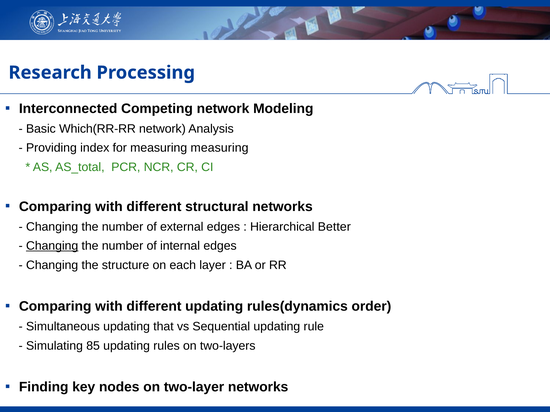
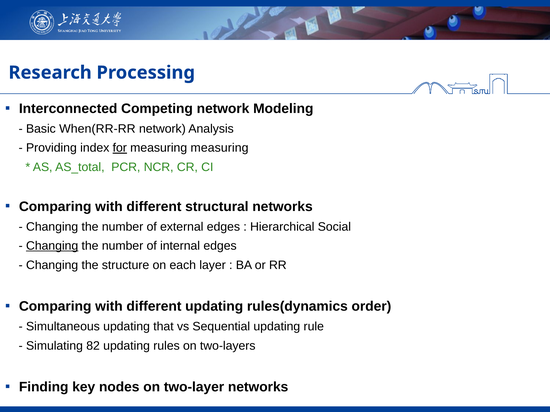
Which(RR-RR: Which(RR-RR -> When(RR-RR (97, 129)
for underline: none -> present (120, 148)
Better: Better -> Social (334, 227)
85: 85 -> 82 (93, 346)
